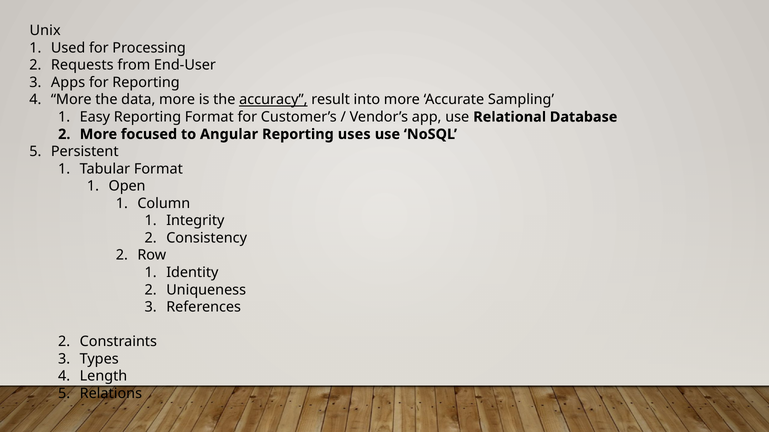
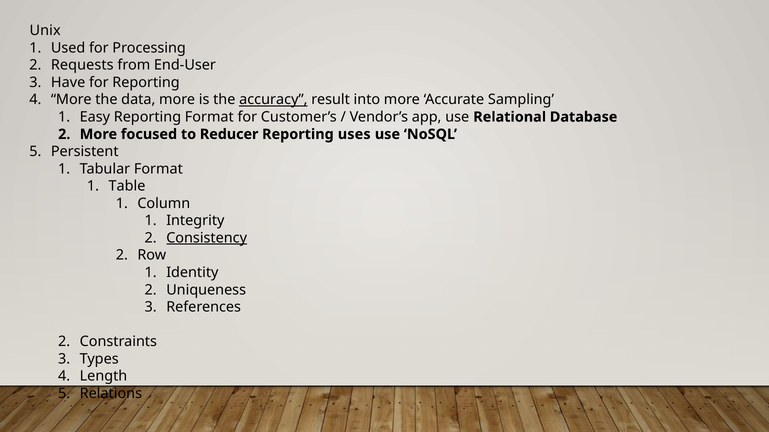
Apps: Apps -> Have (68, 83)
Angular: Angular -> Reducer (229, 134)
Open: Open -> Table (127, 186)
Consistency underline: none -> present (207, 238)
